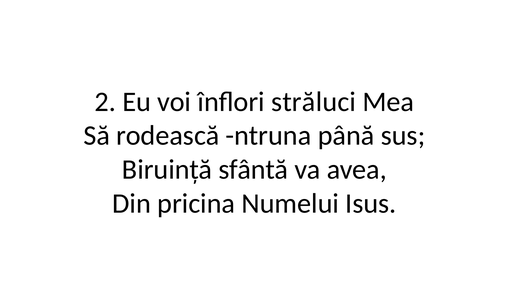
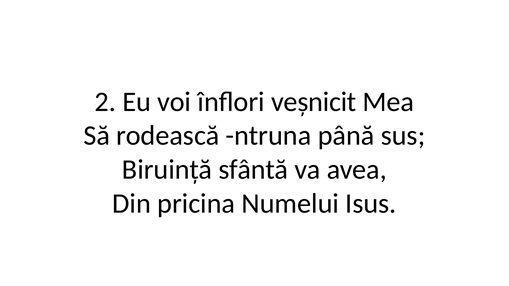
străluci: străluci -> veșnicit (314, 102)
